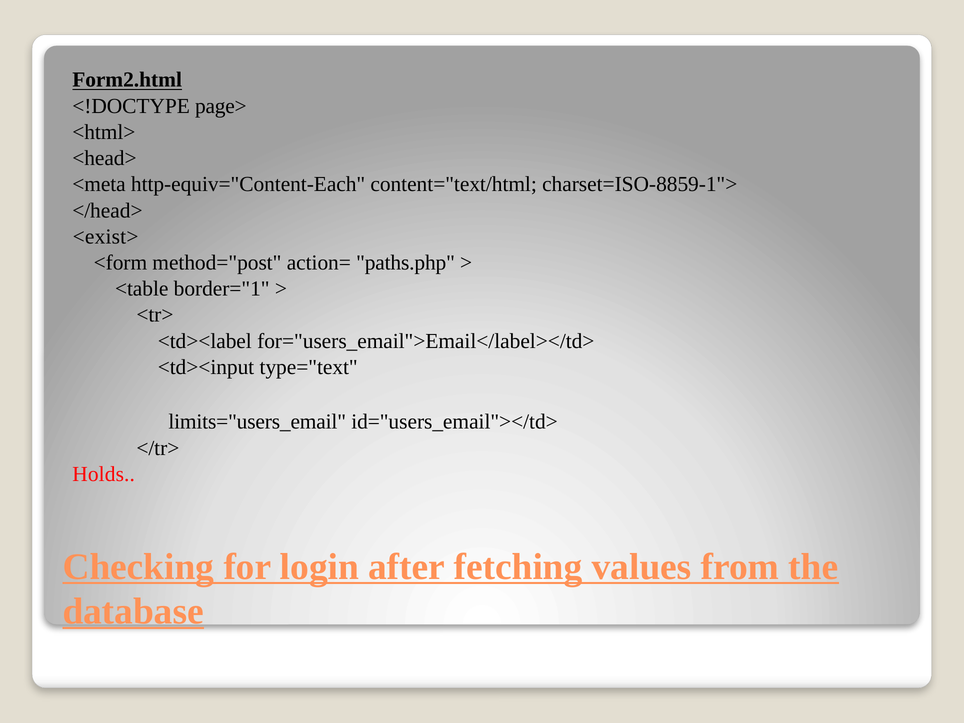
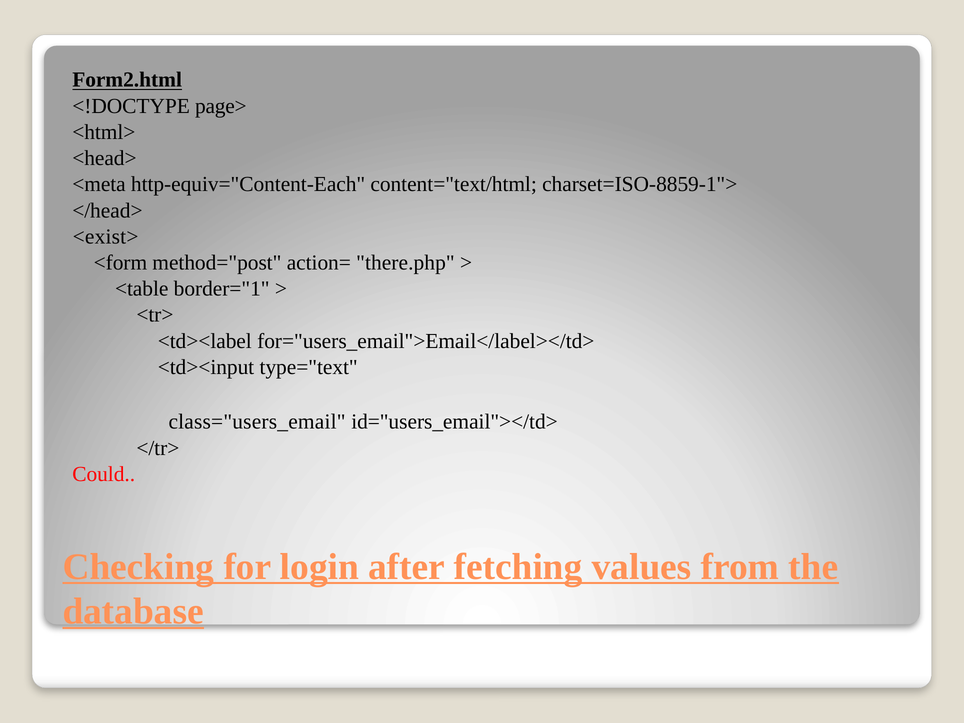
paths.php: paths.php -> there.php (405, 263)
limits="users_email: limits="users_email -> class="users_email (257, 422)
Holds: Holds -> Could (104, 474)
